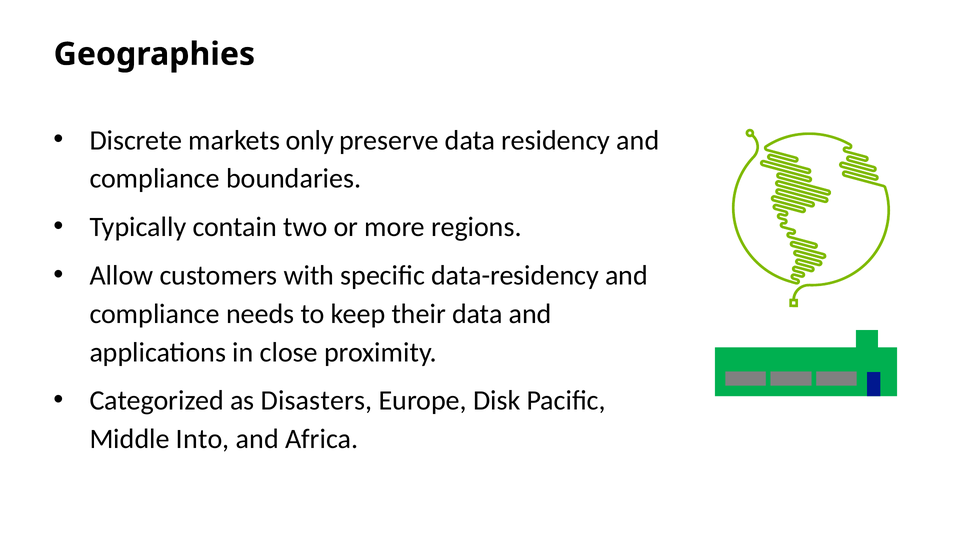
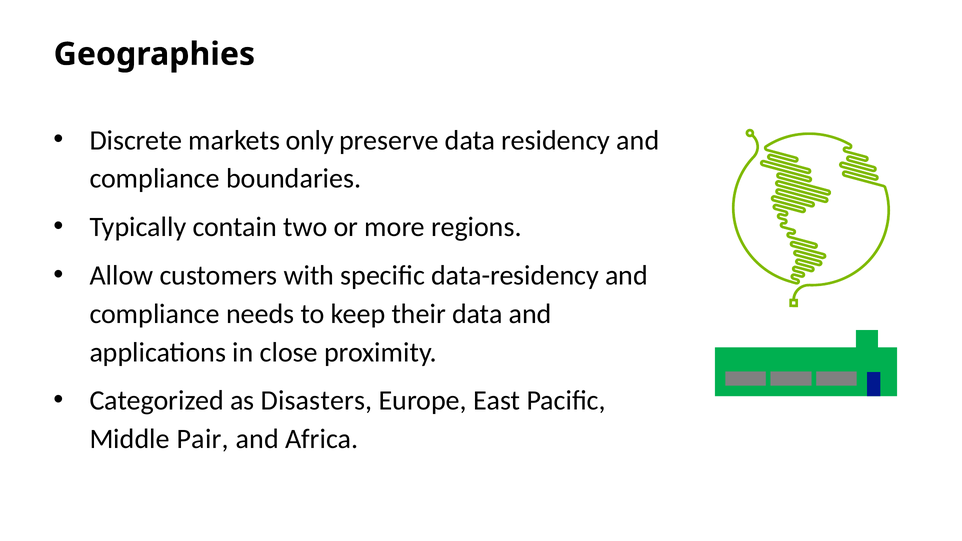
Disk: Disk -> East (497, 401)
Into: Into -> Pair (203, 439)
